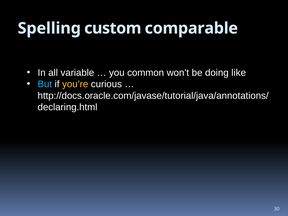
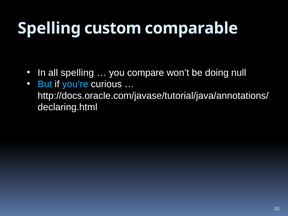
all variable: variable -> spelling (77, 73)
common: common -> compare (146, 73)
like: like -> null (239, 73)
you’re colour: yellow -> light blue (75, 84)
